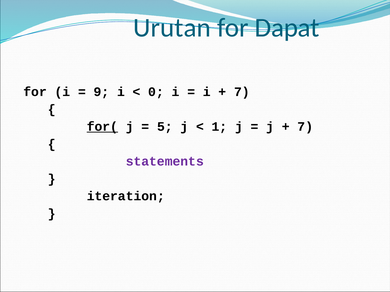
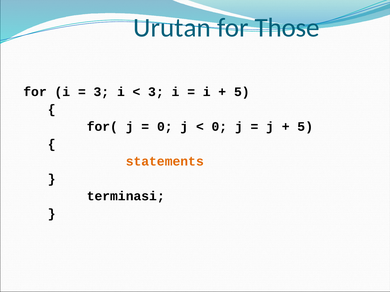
Dapat: Dapat -> Those (287, 28)
9: 9 -> 3 (101, 92)
0: 0 -> 3 (156, 92)
7: 7 -> 5 (242, 92)
for( underline: present -> none (102, 127)
5: 5 -> 0 (165, 127)
1: 1 -> 0 (219, 127)
7: 7 -> 5 (305, 127)
statements colour: purple -> orange (165, 162)
iteration: iteration -> terminasi (126, 197)
